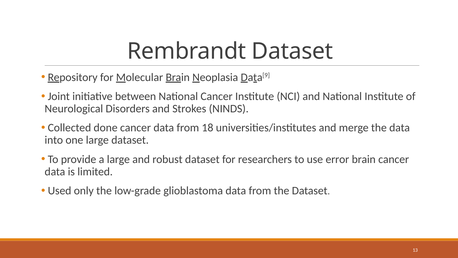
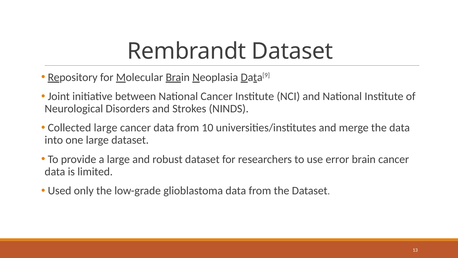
Collected done: done -> large (106, 128)
18: 18 -> 10 (208, 128)
